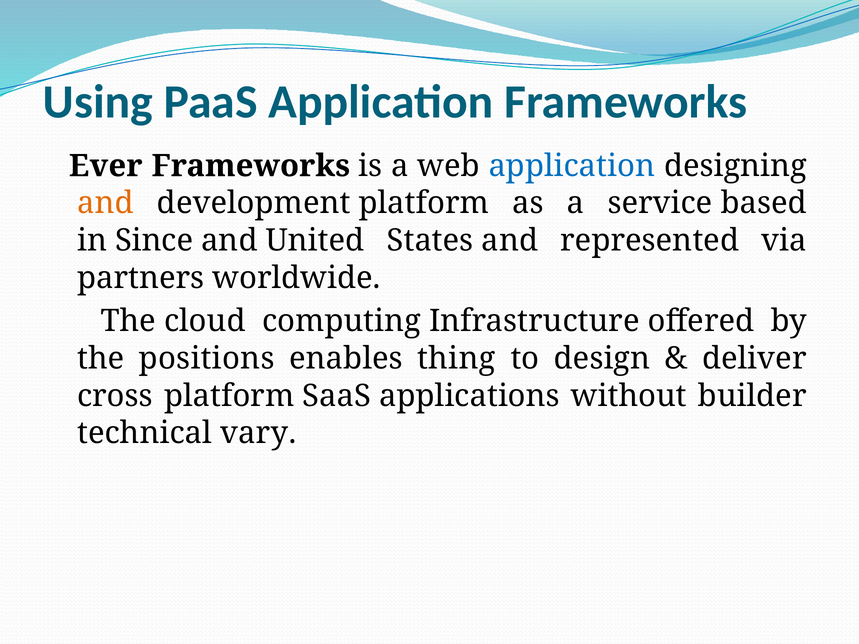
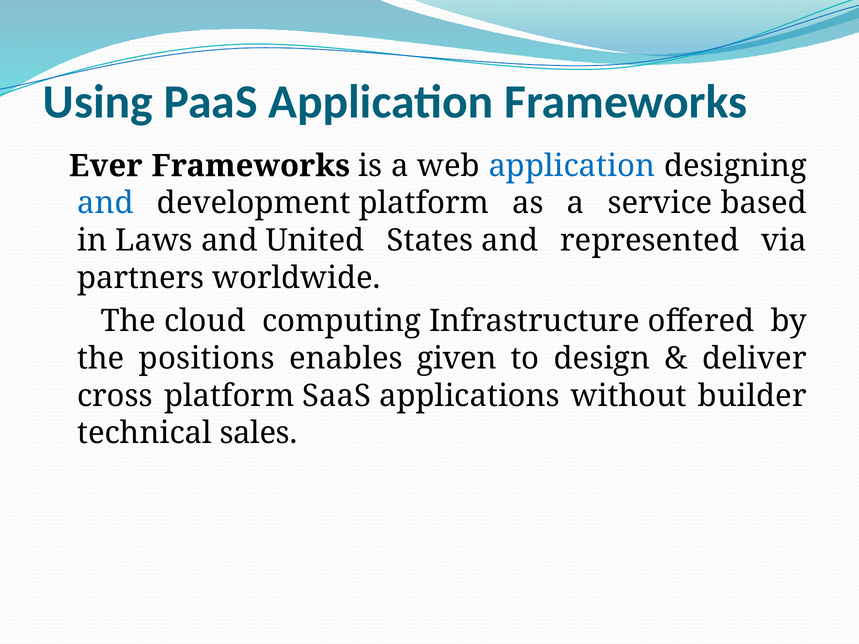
and colour: orange -> blue (105, 203)
Since: Since -> Laws (154, 241)
thing: thing -> given (457, 359)
vary: vary -> sales (258, 433)
